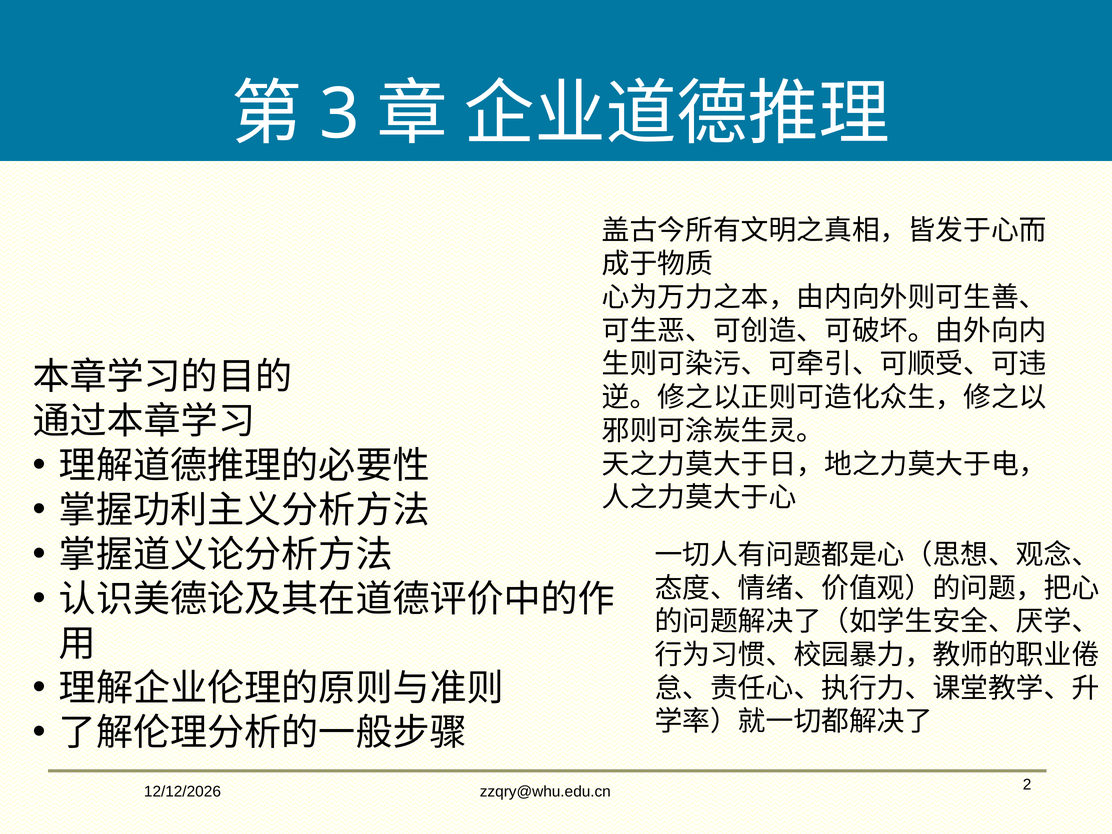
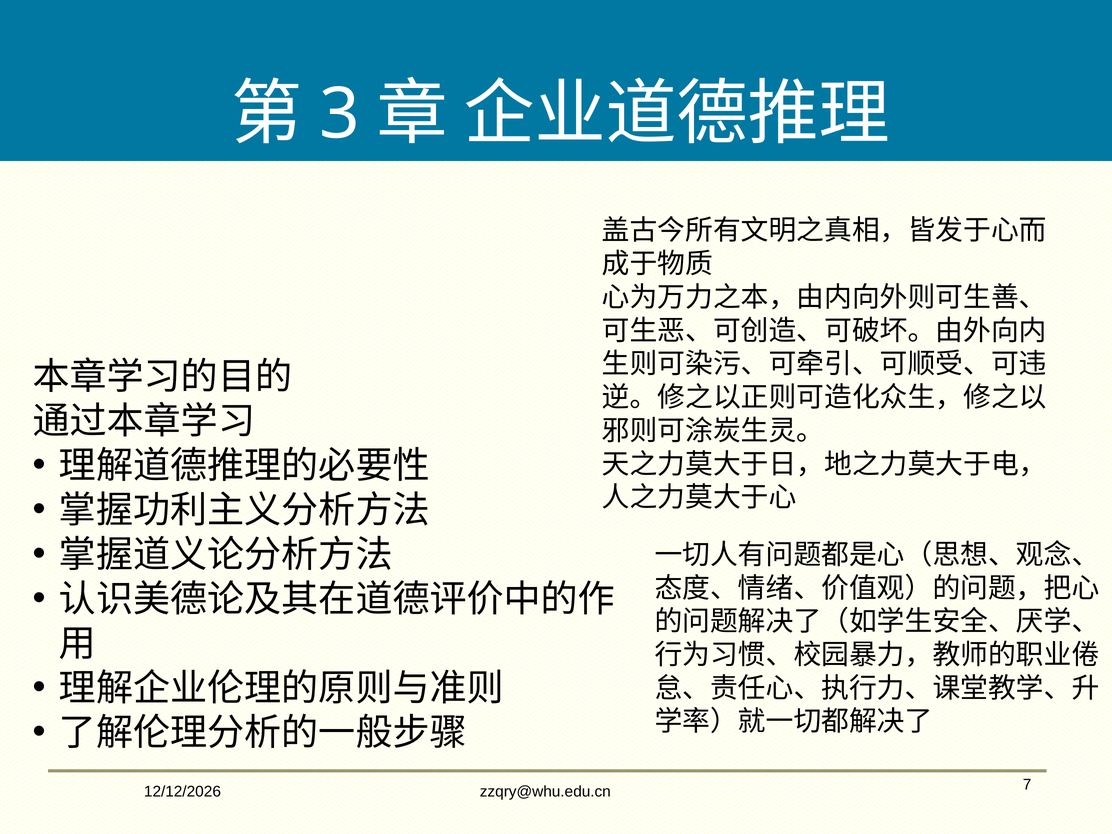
2: 2 -> 7 (1027, 785)
